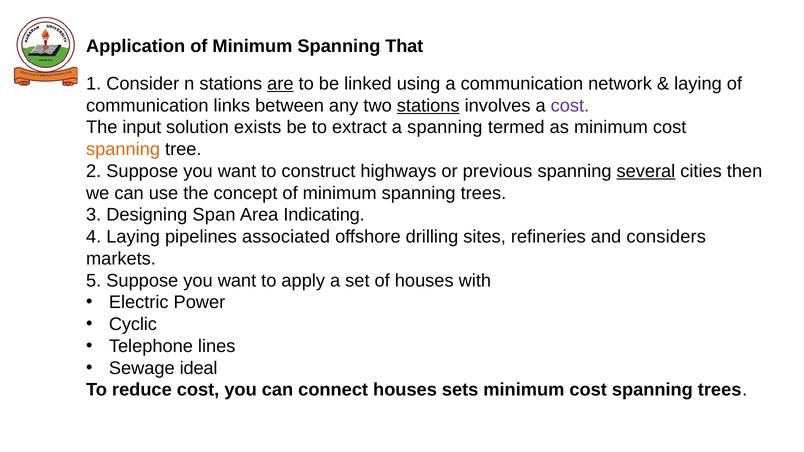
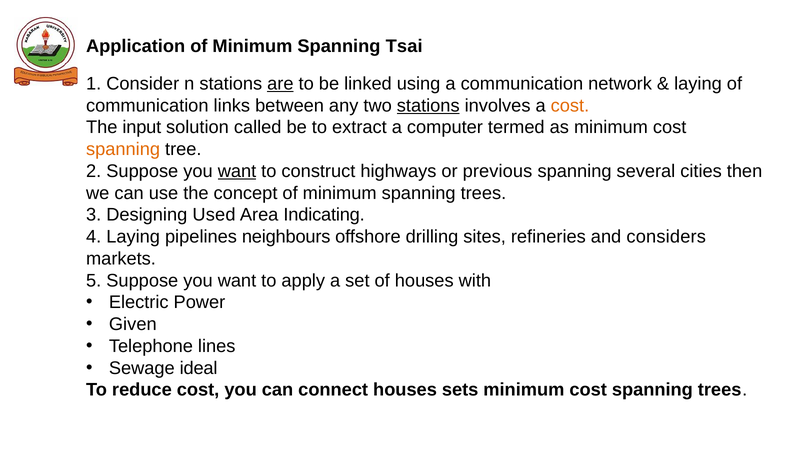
That: That -> Tsai (404, 46)
cost colour: purple -> orange (570, 106)
exists: exists -> called (258, 128)
a spanning: spanning -> computer (445, 128)
want underline: none -> present (237, 171)
several underline: present -> none (646, 171)
Span: Span -> Used (214, 215)
associated: associated -> neighbours (286, 237)
Cyclic: Cyclic -> Given (133, 324)
